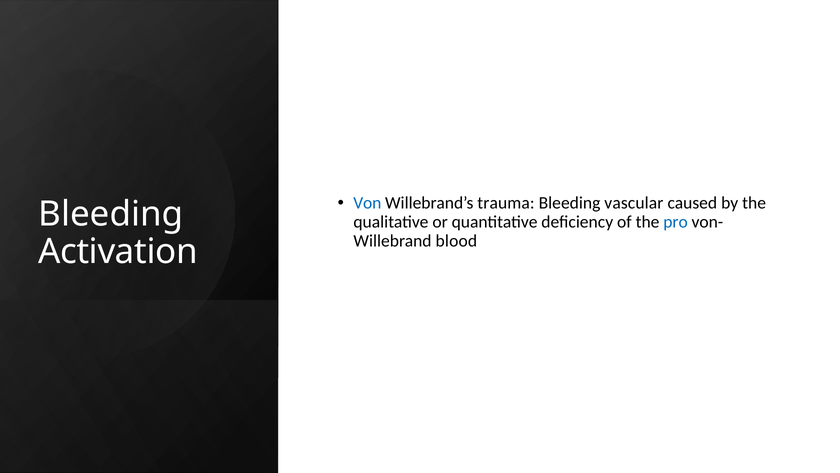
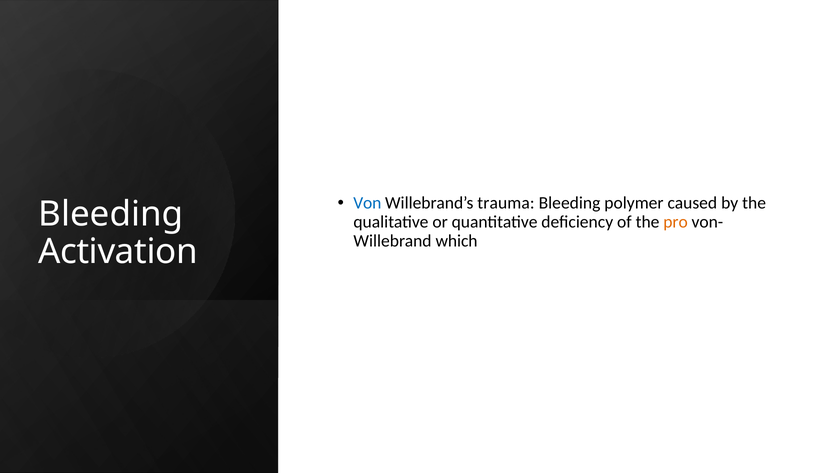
vascular: vascular -> polymer (634, 203)
pro colour: blue -> orange (676, 222)
blood: blood -> which (457, 241)
